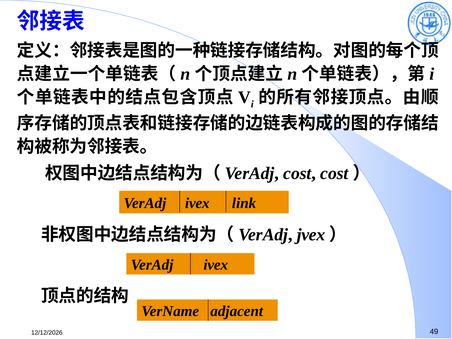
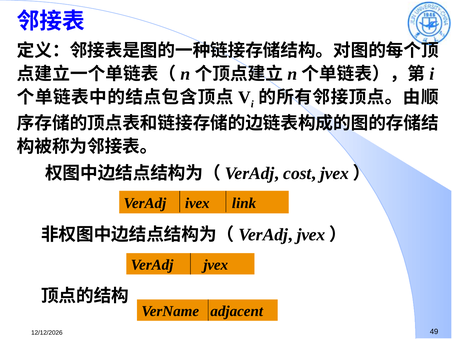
cost cost: cost -> jvex (334, 173)
ivex: ivex -> jvex (216, 265)
